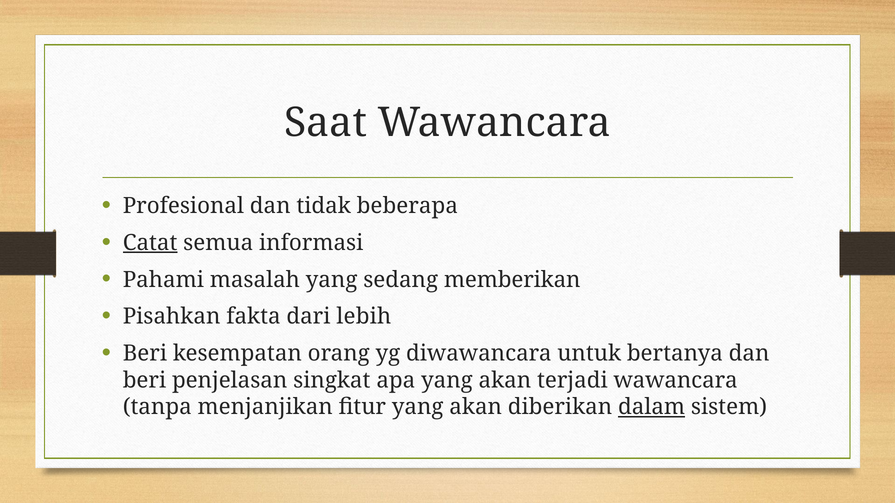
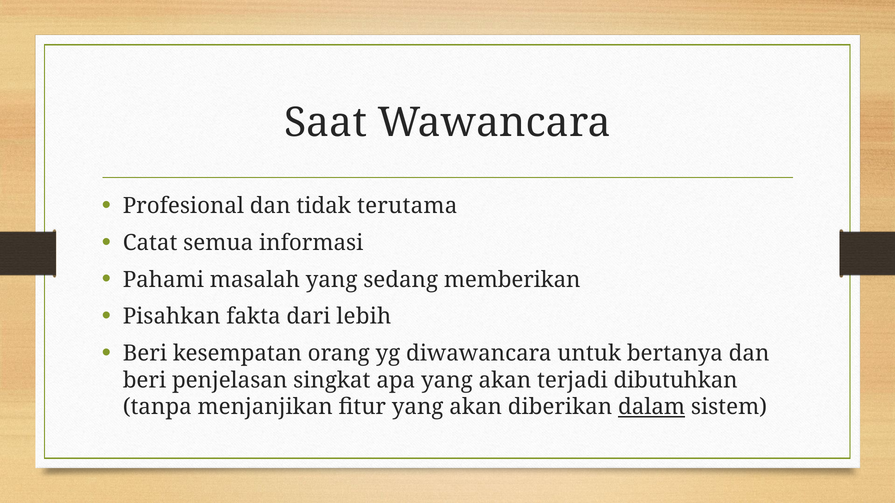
beberapa: beberapa -> terutama (407, 206)
Catat underline: present -> none (150, 243)
terjadi wawancara: wawancara -> dibutuhkan (676, 381)
